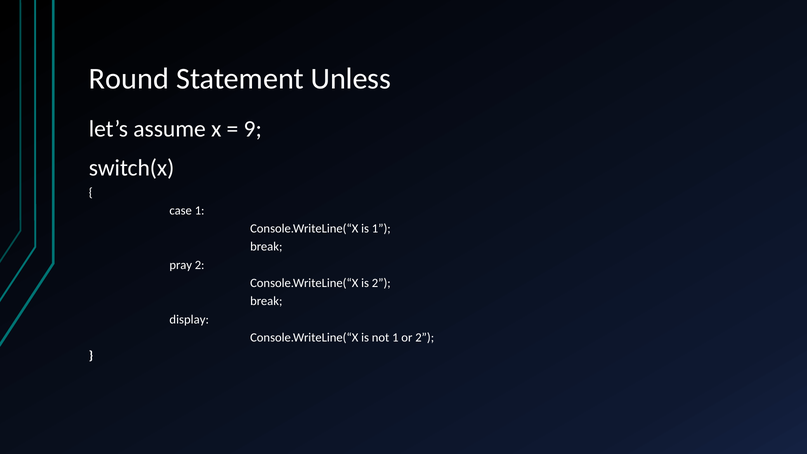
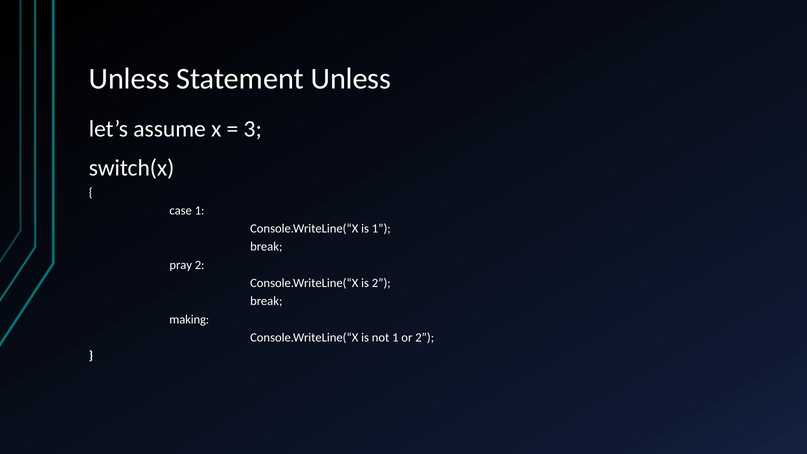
Round: Round -> Unless (129, 79)
9: 9 -> 3 (253, 129)
display: display -> making (189, 320)
